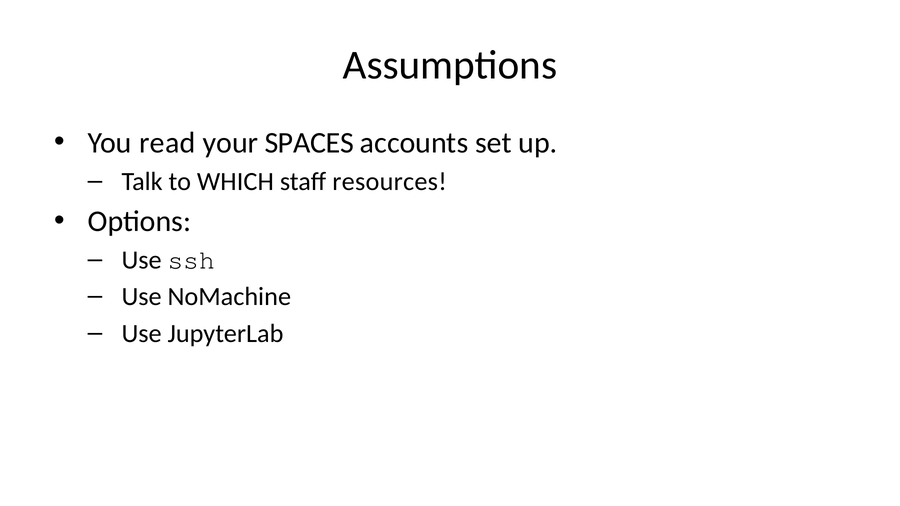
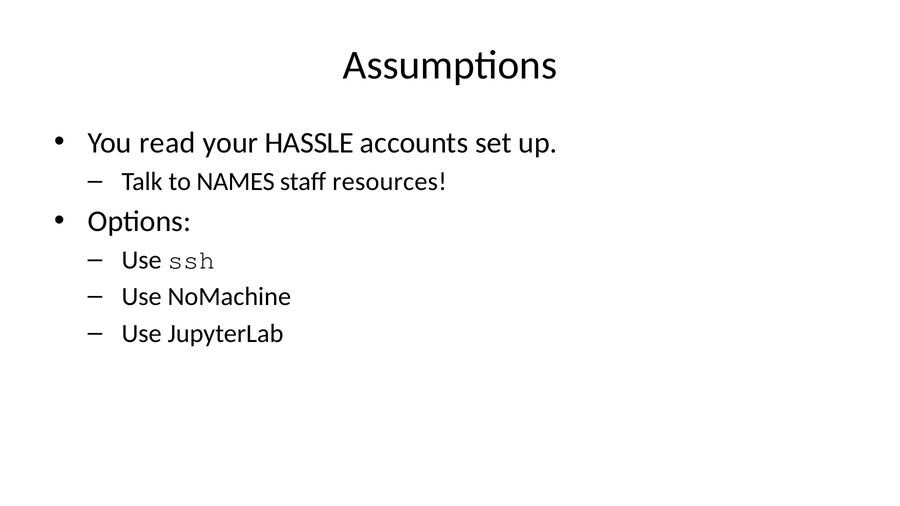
SPACES: SPACES -> HASSLE (309, 143)
WHICH: WHICH -> NAMES (236, 181)
